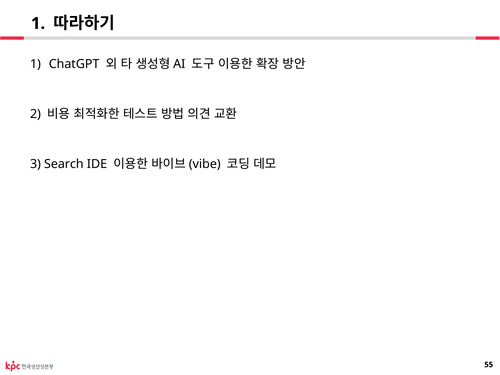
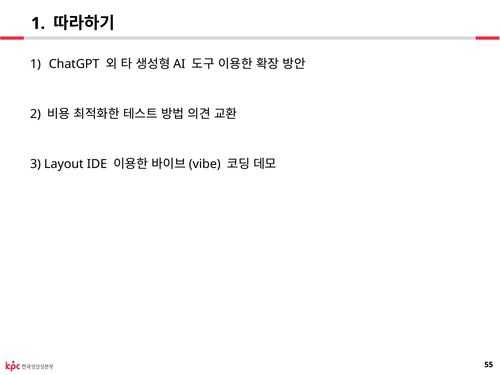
Search: Search -> Layout (64, 164)
